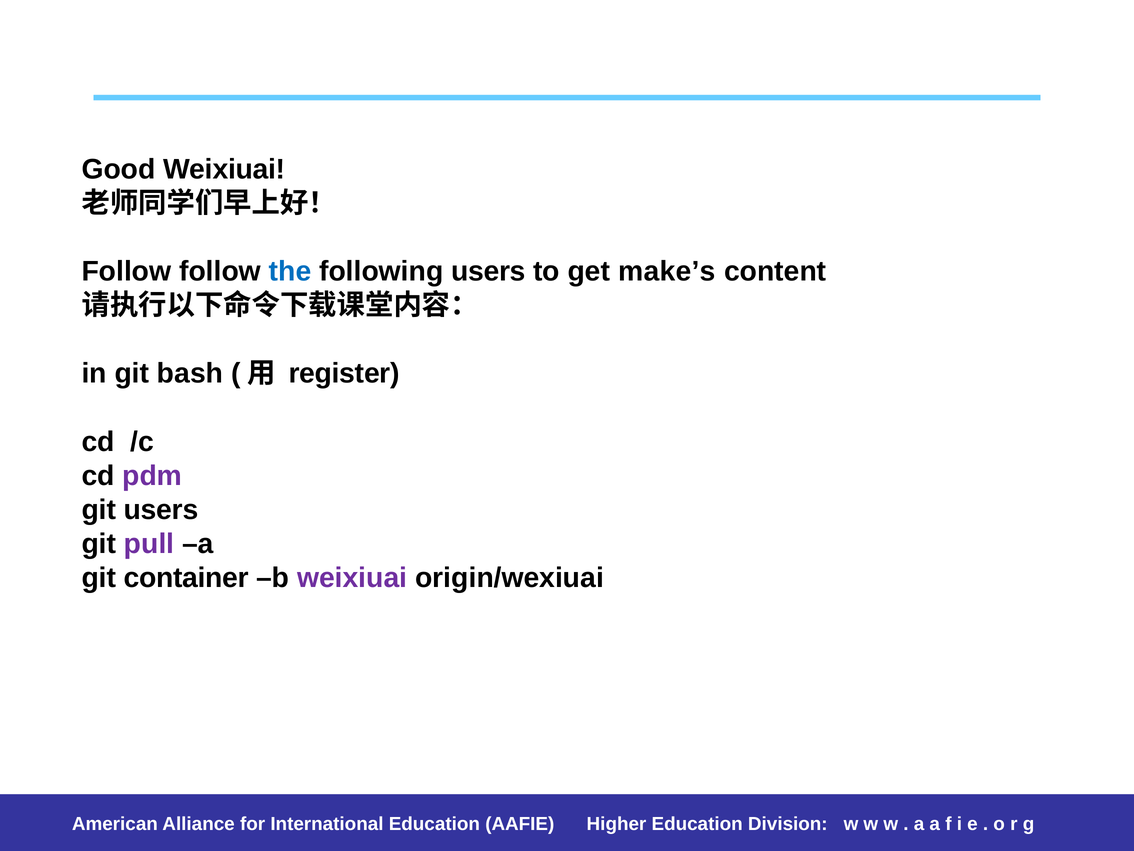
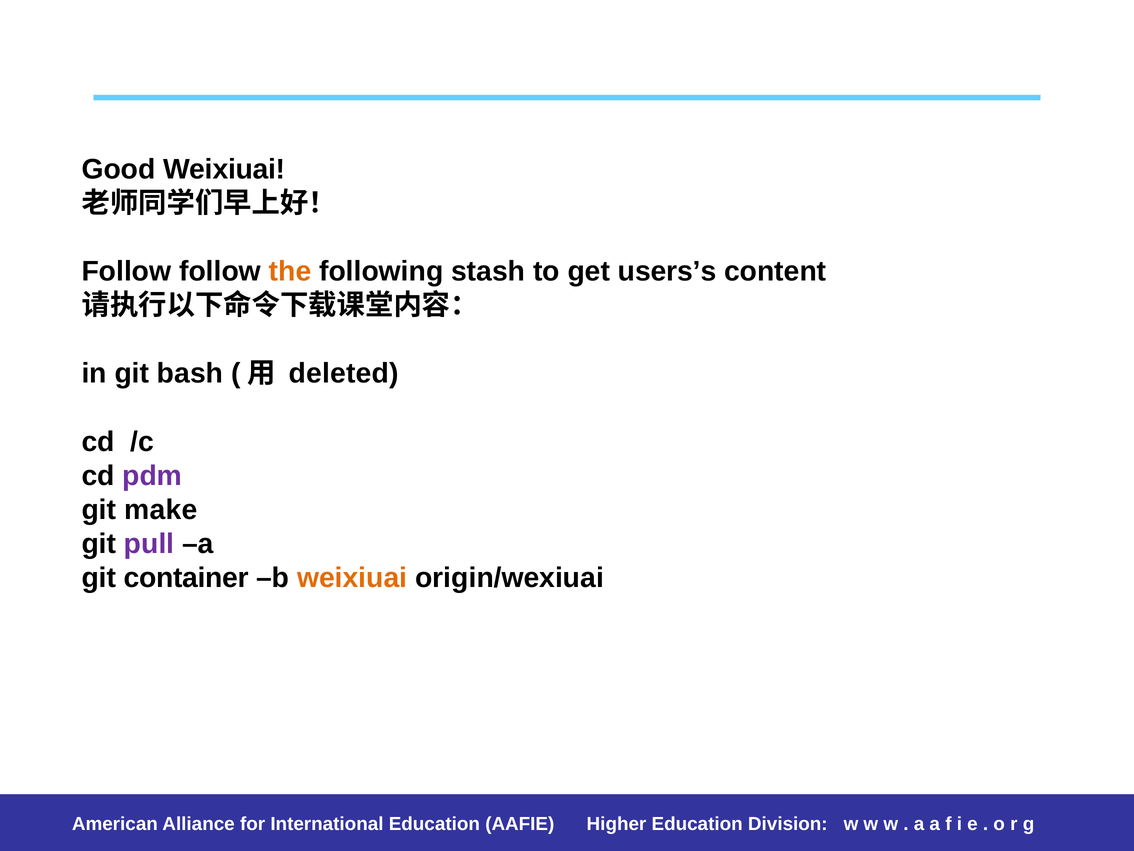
the colour: blue -> orange (290, 271)
following users: users -> stash (488, 271)
make’s: make’s -> users’s (667, 271)
register: register -> deleted (344, 373)
git users: users -> make (161, 509)
weixiuai colour: purple -> orange (352, 577)
